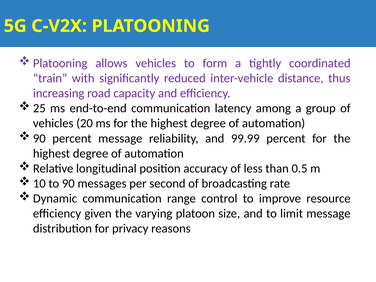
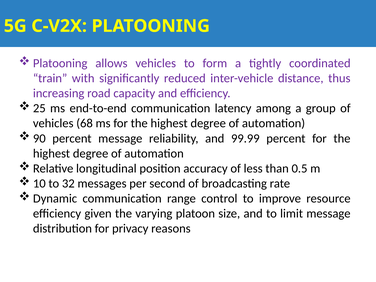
20: 20 -> 68 (85, 123)
to 90: 90 -> 32 (68, 183)
